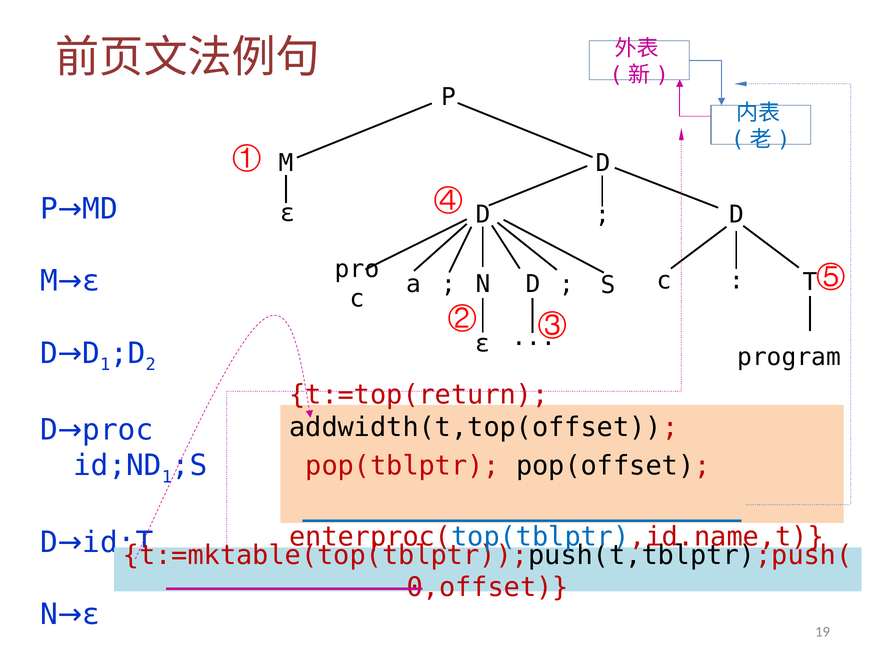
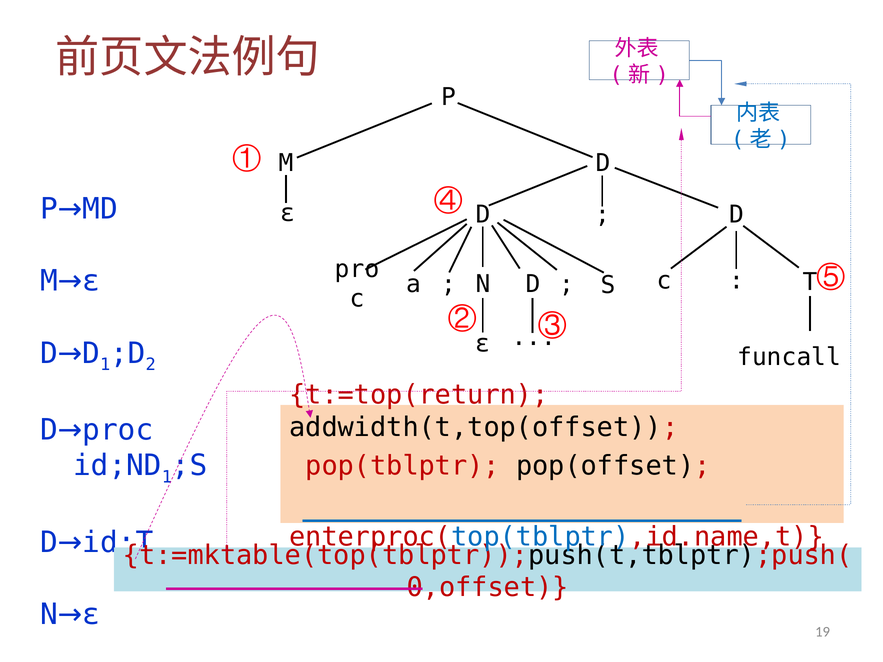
program: program -> funcall (789, 357)
